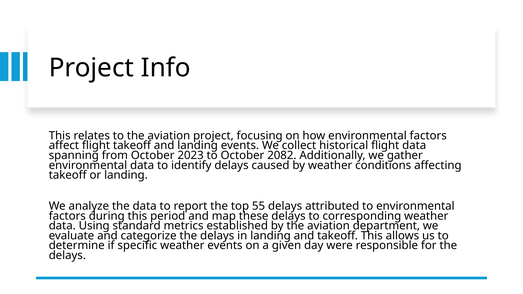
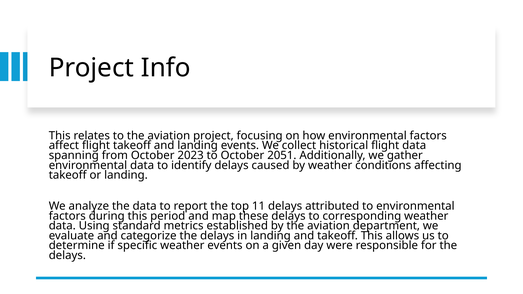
2082: 2082 -> 2051 (282, 155)
55: 55 -> 11 (259, 206)
